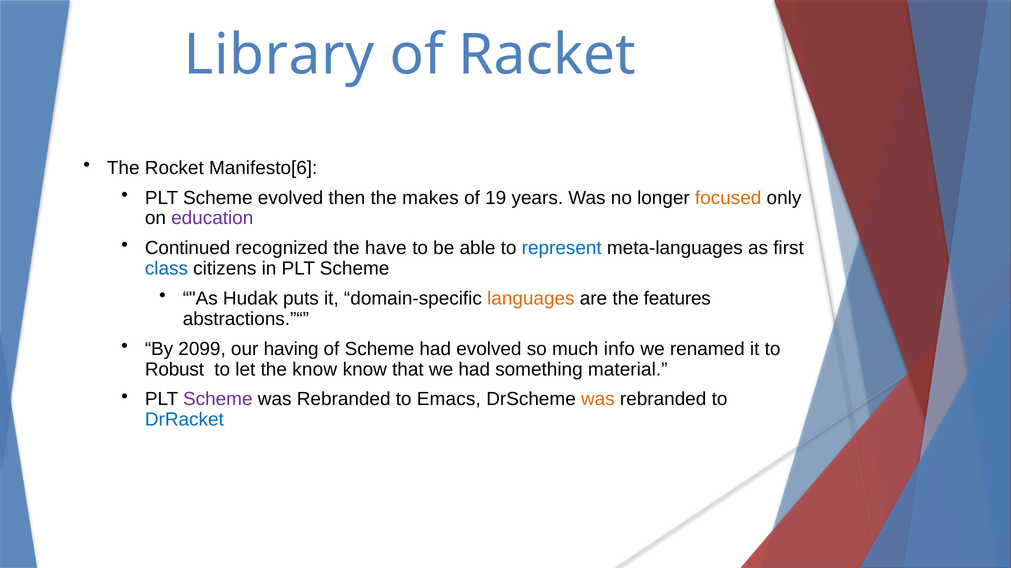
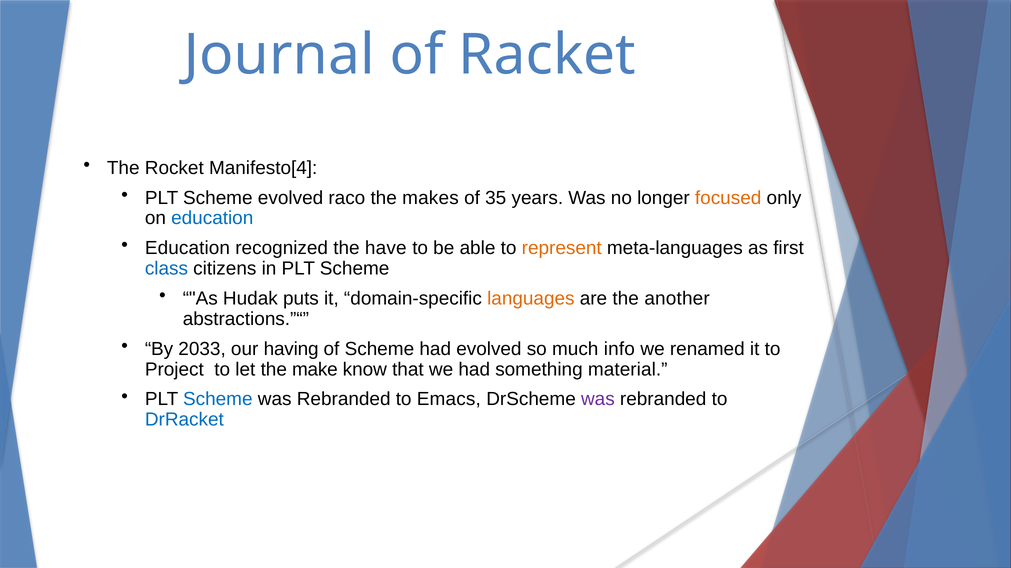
Library: Library -> Journal (279, 55)
Manifesto[6: Manifesto[6 -> Manifesto[4 (263, 168)
then: then -> raco (347, 198)
19: 19 -> 35 (496, 198)
education colour: purple -> blue (212, 219)
Continued: Continued -> Education (187, 248)
represent colour: blue -> orange (562, 248)
features: features -> another (677, 299)
2099: 2099 -> 2033 (202, 349)
Robust: Robust -> Project (174, 370)
the know: know -> make (315, 370)
Scheme colour: purple -> blue (218, 400)
was colour: orange -> purple (598, 400)
